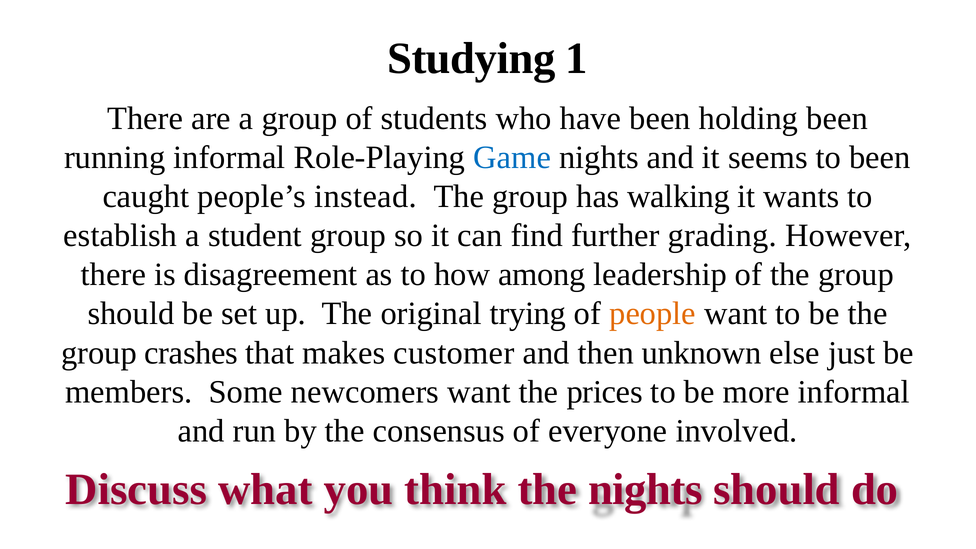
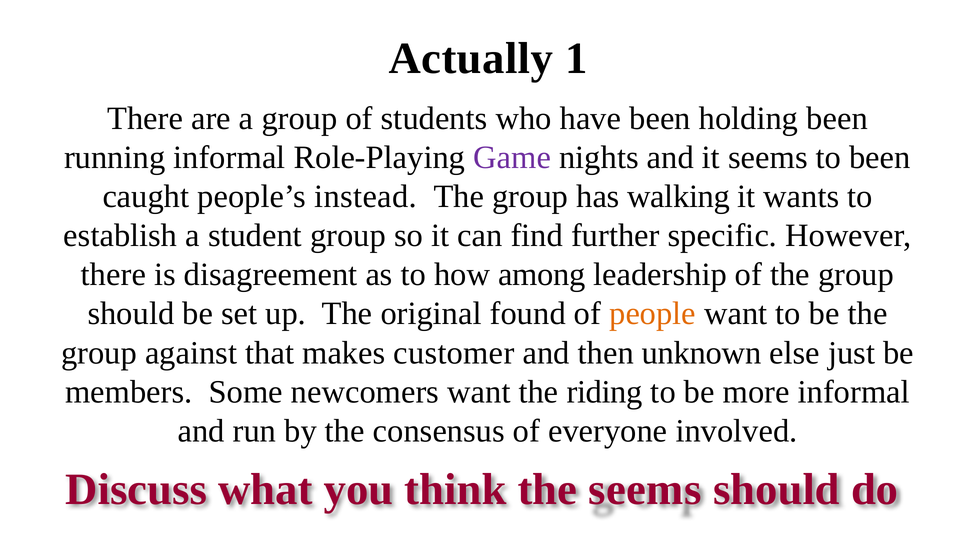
Studying: Studying -> Actually (471, 59)
Game colour: blue -> purple (512, 158)
grading: grading -> specific (722, 236)
trying: trying -> found (528, 314)
crashes: crashes -> against (191, 353)
prices: prices -> riding (605, 392)
the nights: nights -> seems (645, 490)
